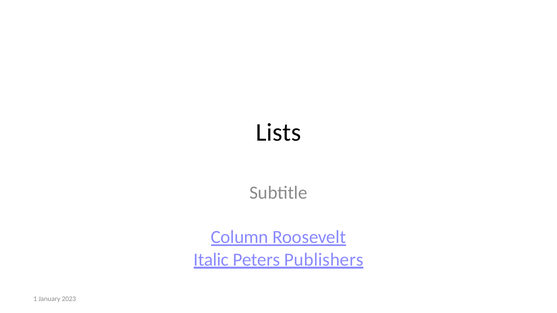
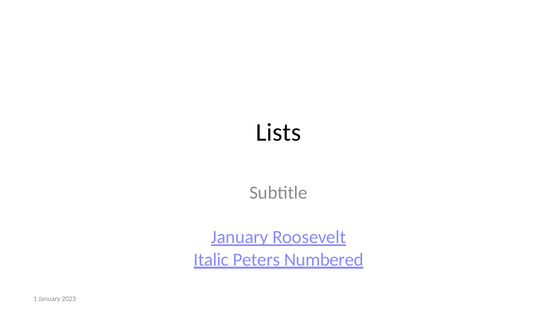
Column: Column -> January (240, 237)
Publishers: Publishers -> Numbered (324, 260)
